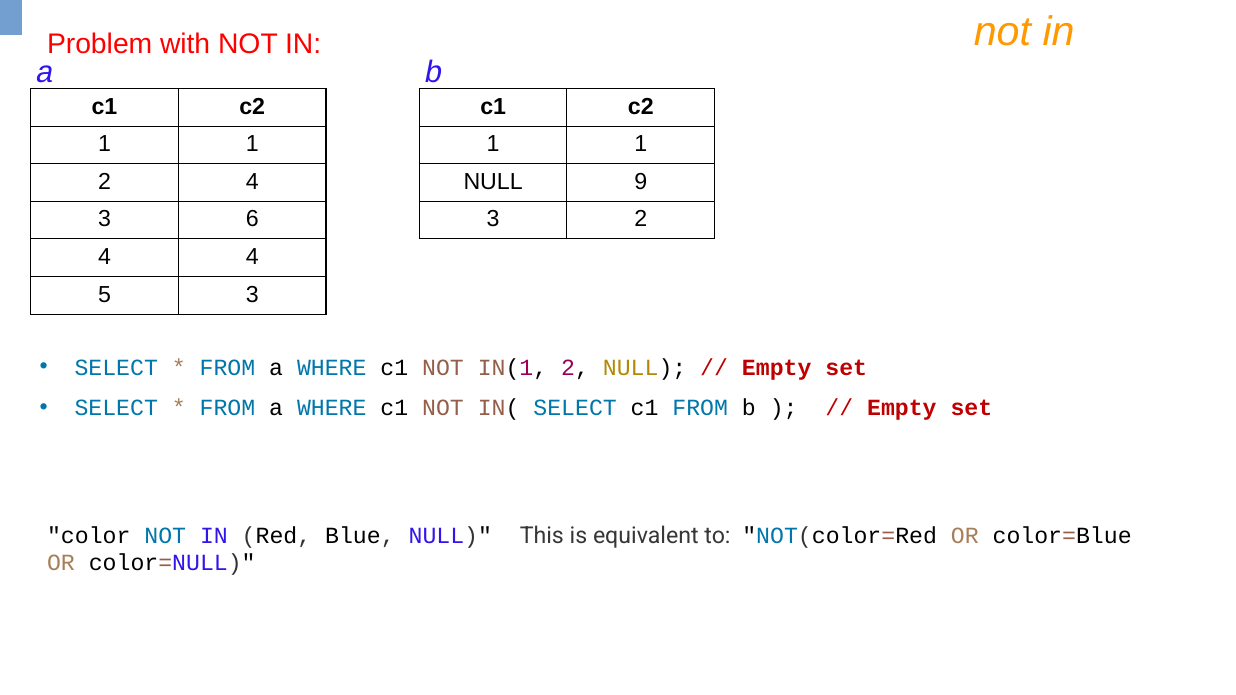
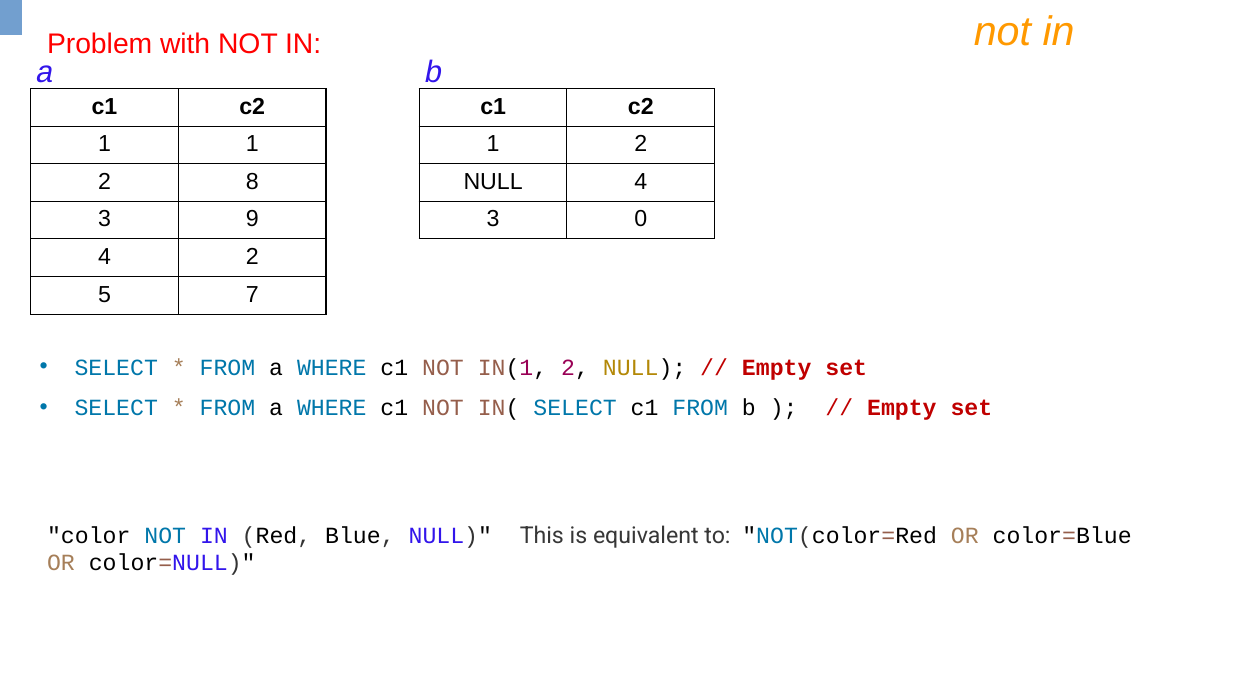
1: 1 -> 2 (641, 144)
2 4: 4 -> 8 (252, 182)
NULL 9: 9 -> 4 (641, 182)
6: 6 -> 9 (252, 219)
3 2: 2 -> 0 (641, 219)
4 4: 4 -> 2 (252, 257)
5 3: 3 -> 7 (252, 295)
